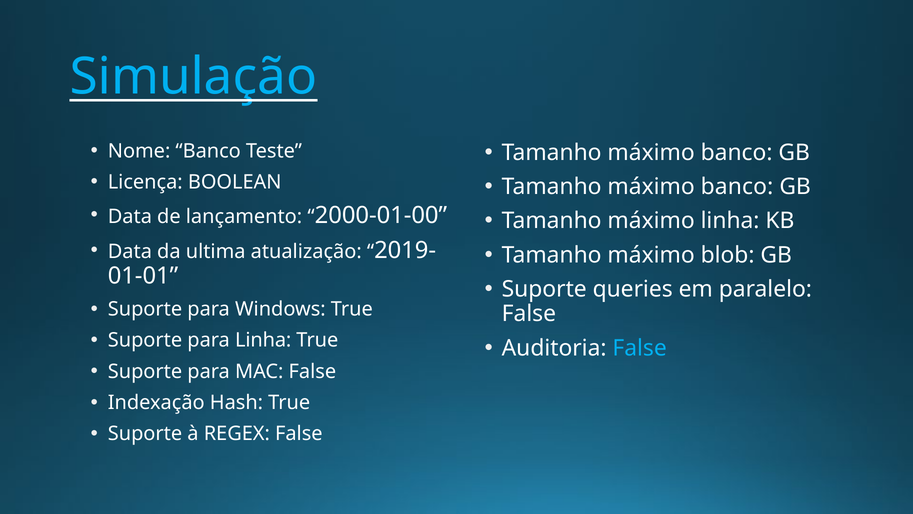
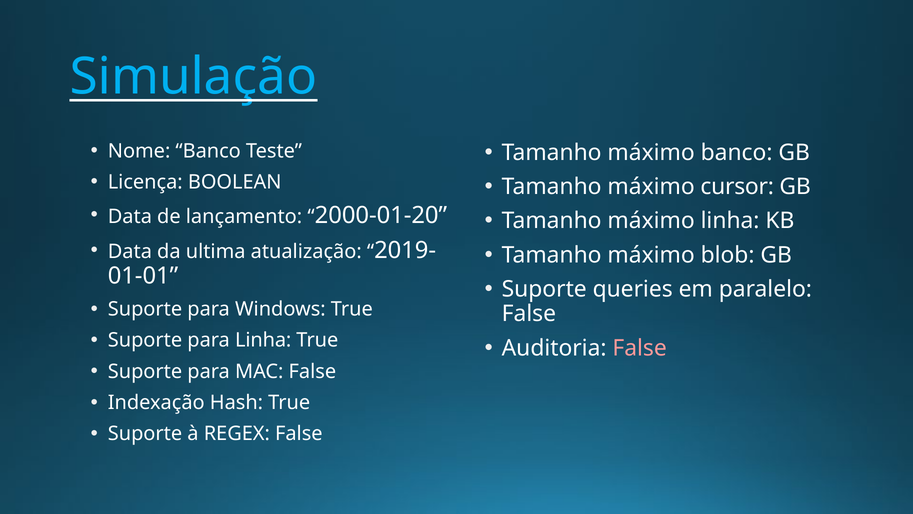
banco: banco -> cursor (737, 186)
2000-01-00: 2000-01-00 -> 2000-01-20 (381, 215)
False colour: light blue -> pink (640, 348)
